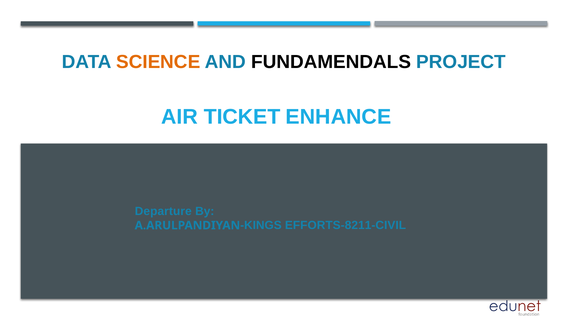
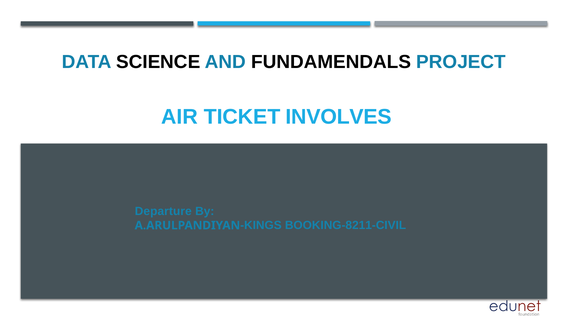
SCIENCE colour: orange -> black (158, 62)
ENHANCE: ENHANCE -> INVOLVES (339, 117)
EFFORTS-8211-CIVIL: EFFORTS-8211-CIVIL -> BOOKING-8211-CIVIL (346, 226)
